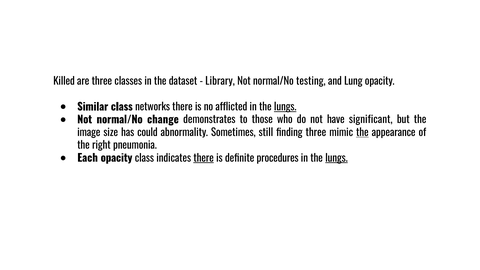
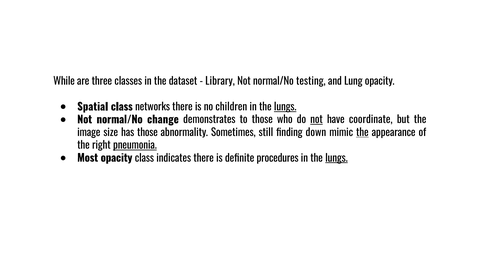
Killed: Killed -> While (64, 81)
Similar: Similar -> Spatial (93, 107)
afflicted: afflicted -> children (231, 107)
not underline: none -> present (317, 120)
significant: significant -> coordinate (371, 120)
has could: could -> those (147, 133)
finding three: three -> down (316, 133)
pneumonia underline: none -> present (135, 145)
Each: Each -> Most (88, 158)
there underline: present -> none (204, 158)
